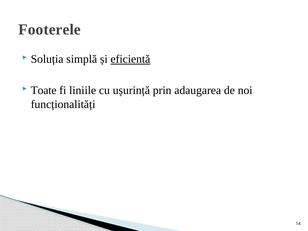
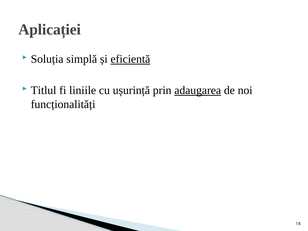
Footerele: Footerele -> Aplicației (50, 30)
Toate: Toate -> Titlul (44, 90)
adaugarea underline: none -> present (198, 90)
